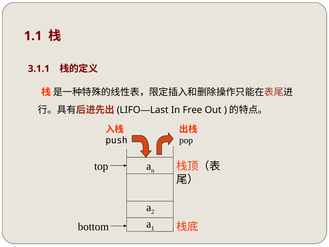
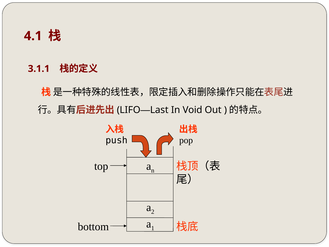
1.1: 1.1 -> 4.1 (33, 36)
Free: Free -> Void (192, 110)
